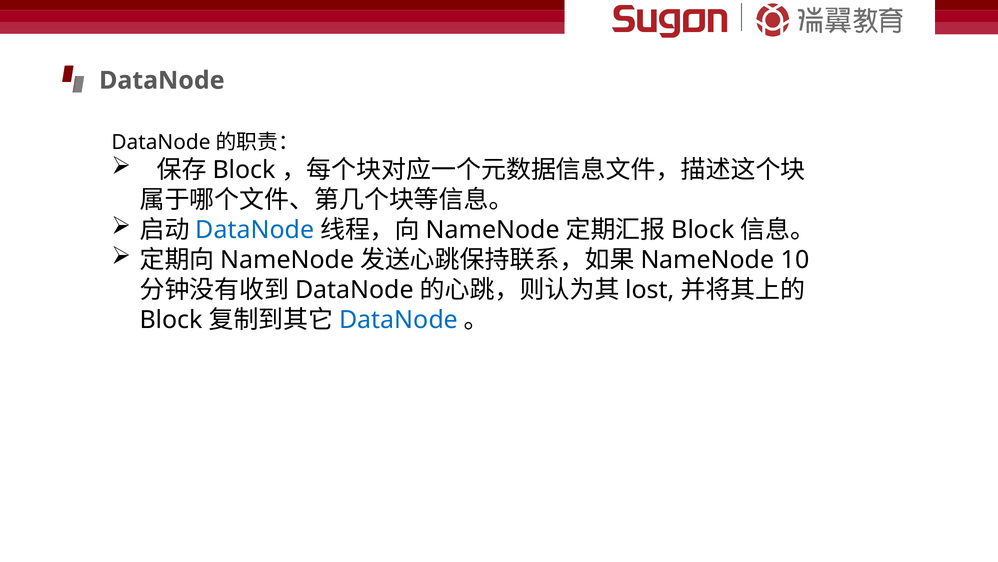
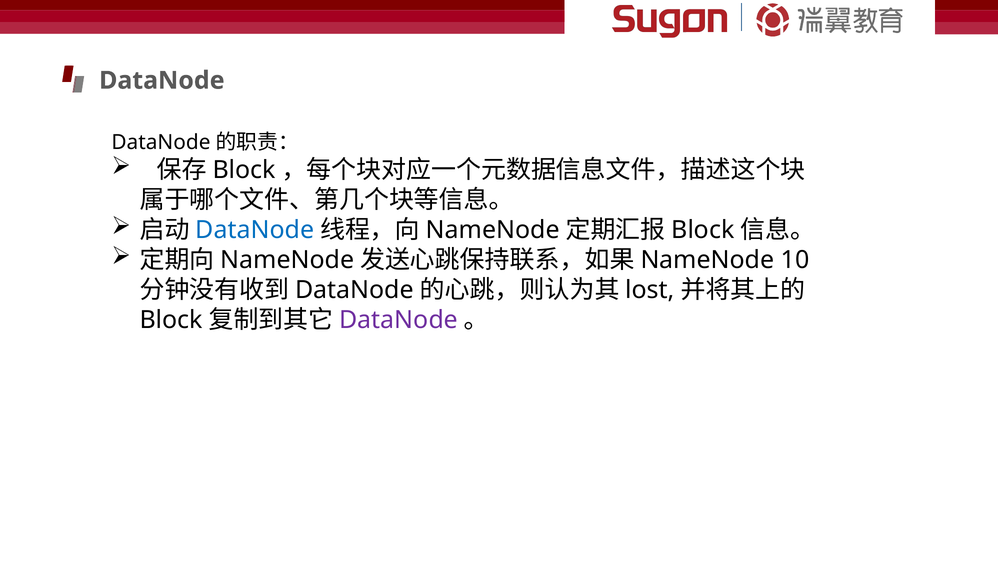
DataNode colour: blue -> purple (399, 320)
